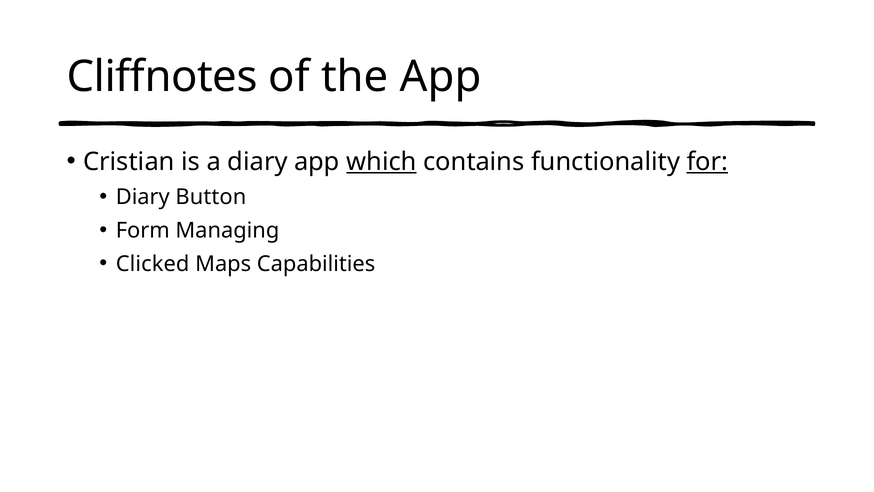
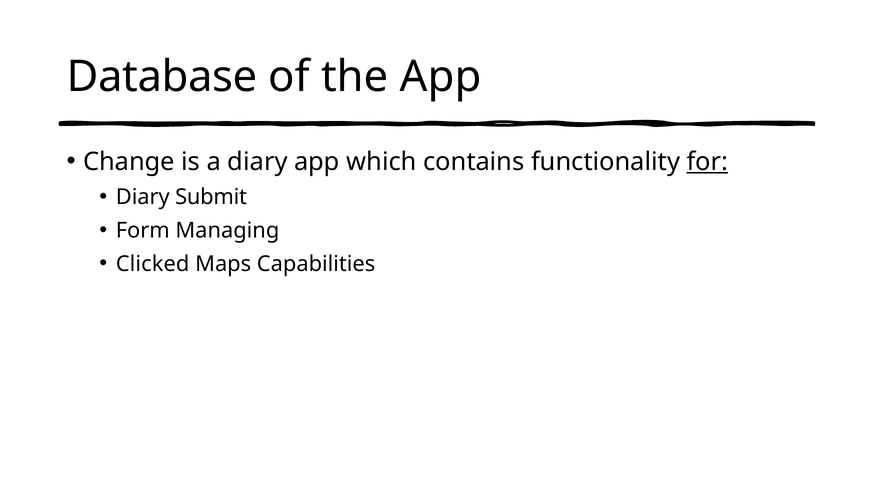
Cliffnotes: Cliffnotes -> Database (162, 77)
Cristian: Cristian -> Change (129, 162)
which underline: present -> none (381, 162)
Button: Button -> Submit (211, 197)
